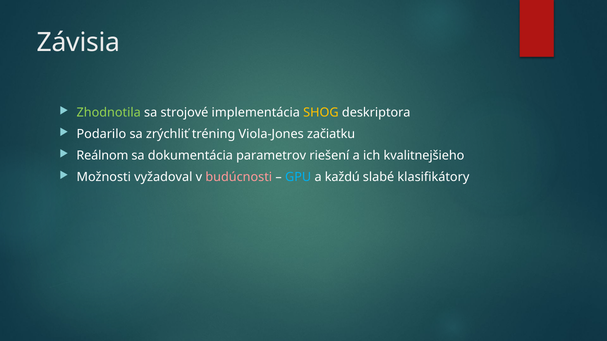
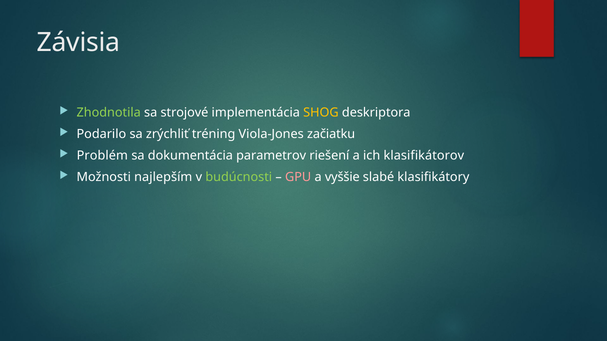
Reálnom: Reálnom -> Problém (102, 156)
kvalitnejšieho: kvalitnejšieho -> klasifikátorov (424, 156)
vyžadoval: vyžadoval -> najlepším (163, 177)
budúcnosti colour: pink -> light green (239, 177)
GPU colour: light blue -> pink (298, 177)
každú: každú -> vyššie (342, 177)
